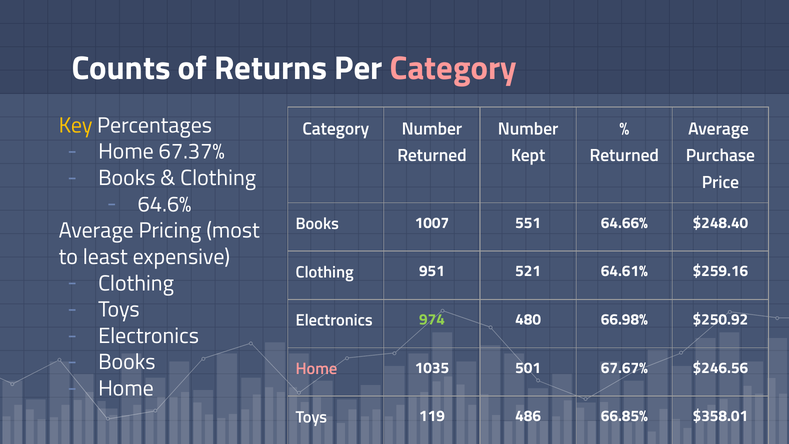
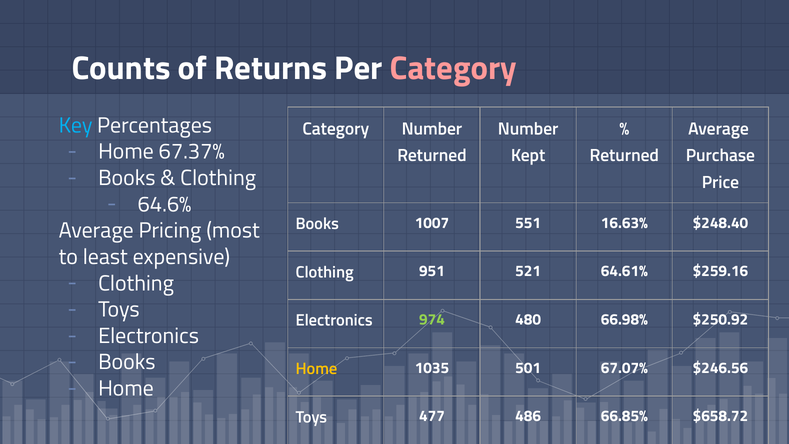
Key colour: yellow -> light blue (76, 125)
64.66%: 64.66% -> 16.63% (624, 223)
Home colour: pink -> yellow (316, 369)
67.67%: 67.67% -> 67.07% (624, 368)
119: 119 -> 477 (432, 416)
$358.01: $358.01 -> $658.72 (720, 416)
